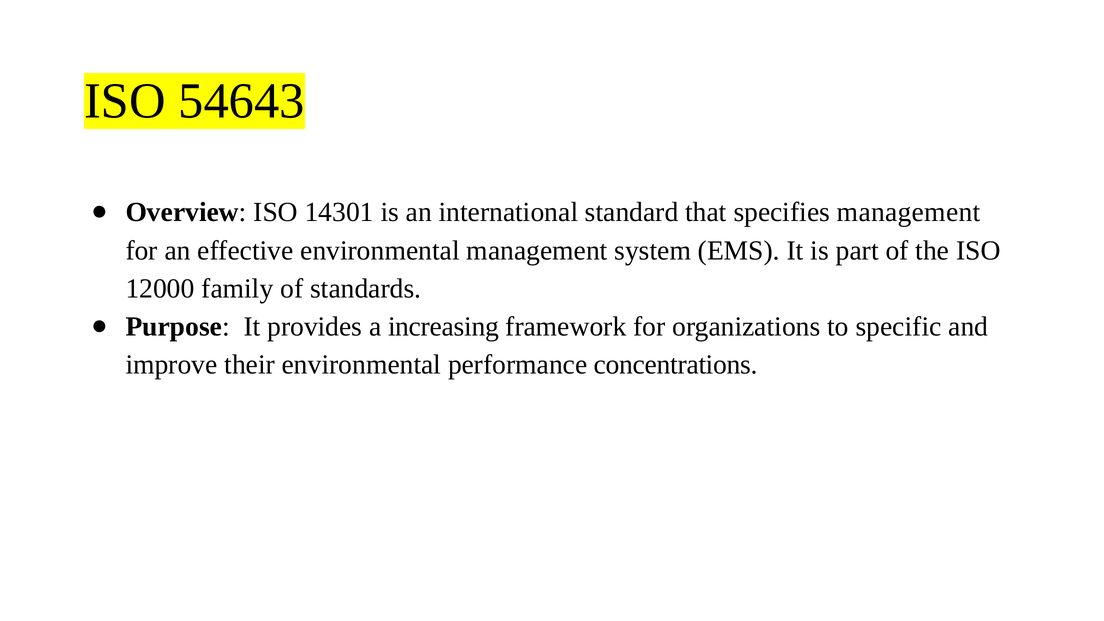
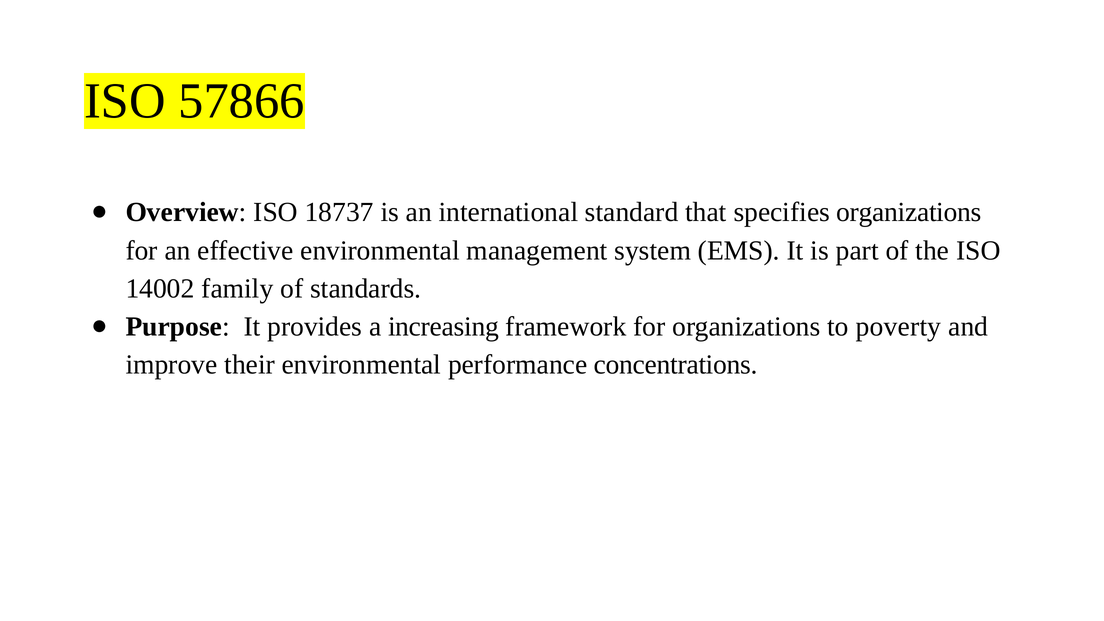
54643: 54643 -> 57866 (242, 101)
14301: 14301 -> 18737 (339, 212)
specifies management: management -> organizations (909, 212)
12000: 12000 -> 14002 (160, 289)
specific: specific -> poverty (898, 327)
